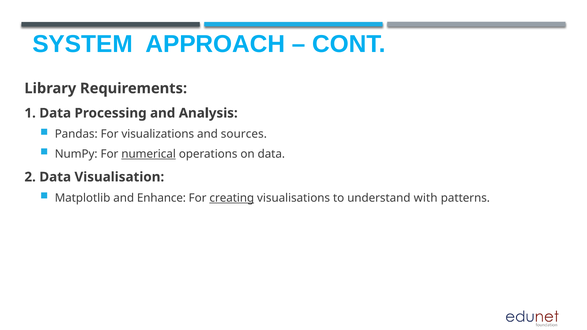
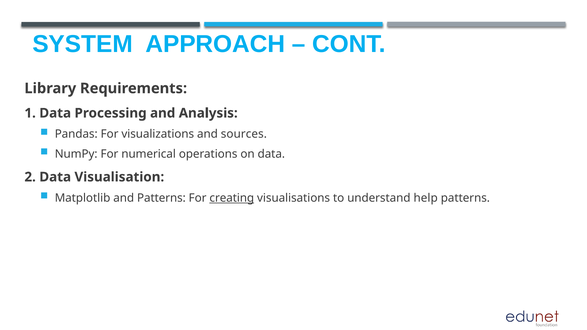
numerical underline: present -> none (149, 154)
and Enhance: Enhance -> Patterns (161, 198)
with: with -> help (426, 198)
